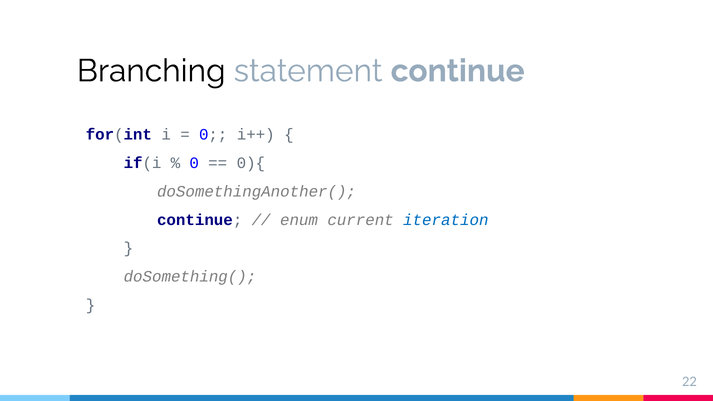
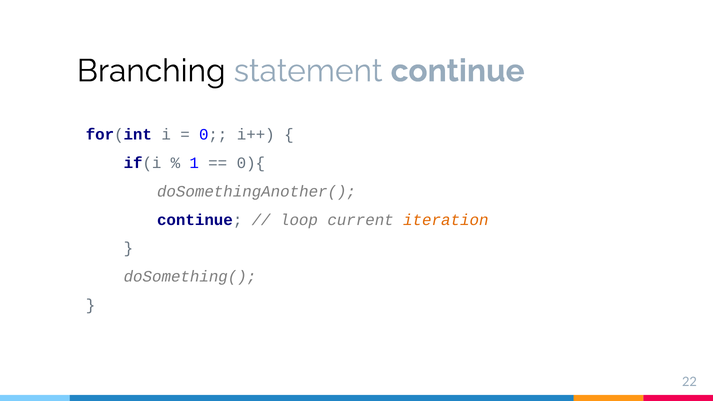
0: 0 -> 1 (194, 163)
enum: enum -> loop (299, 220)
iteration colour: blue -> orange (446, 220)
